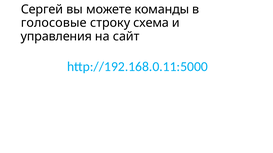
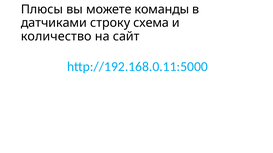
Сергей: Сергей -> Плюсы (42, 9)
голосовые: голосовые -> датчиками (54, 23)
управления: управления -> количество (56, 36)
